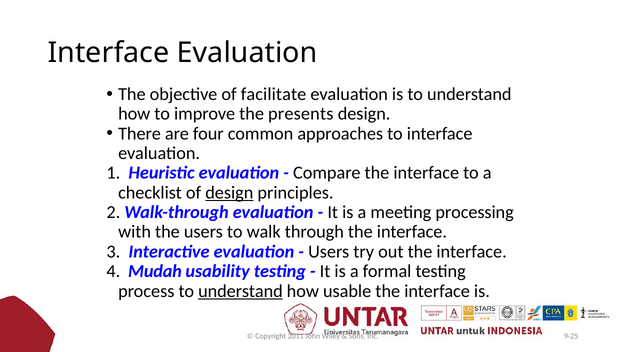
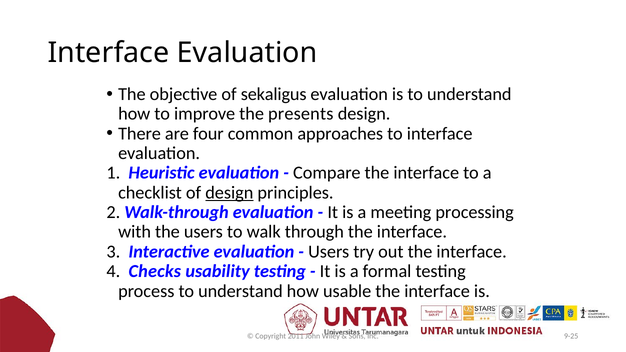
facilitate: facilitate -> sekaligus (274, 94)
Mudah: Mudah -> Checks (155, 271)
understand underline: present -> none (240, 291)
